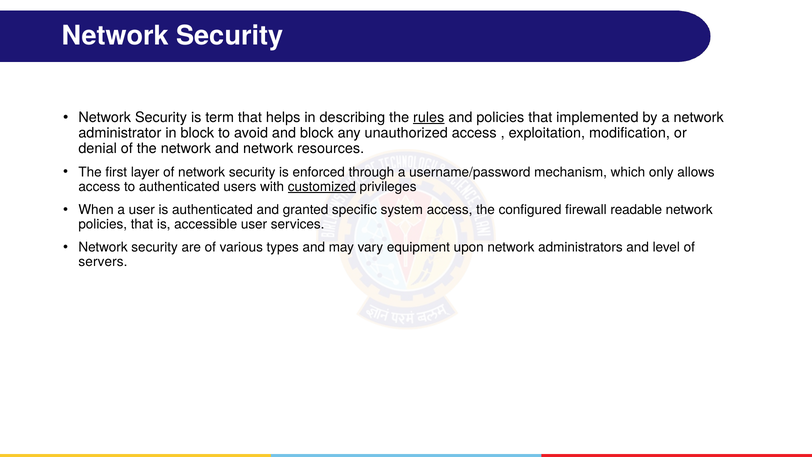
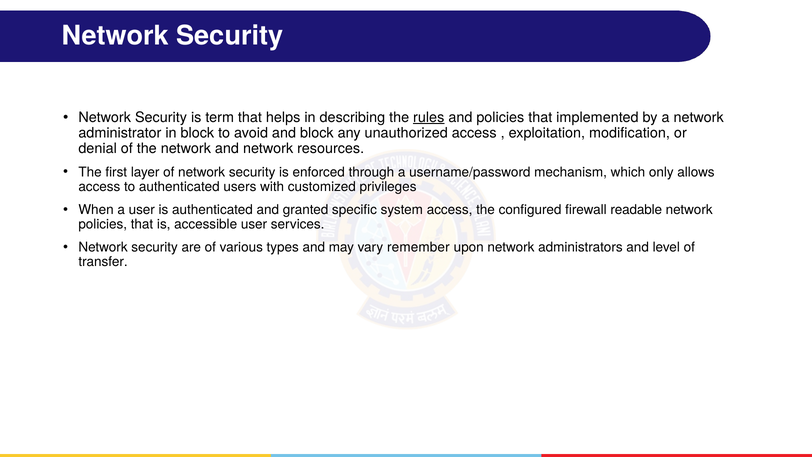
customized underline: present -> none (322, 187)
equipment: equipment -> remember (418, 247)
servers: servers -> transfer (103, 262)
